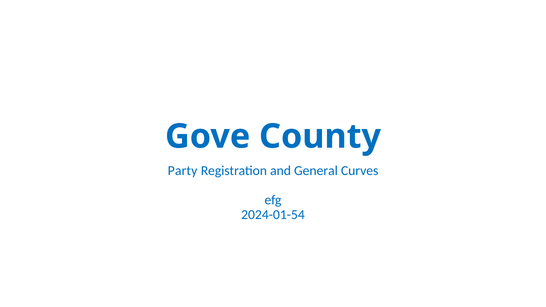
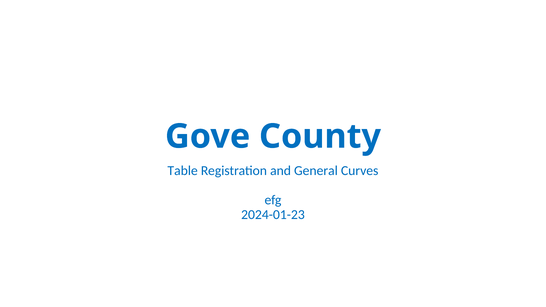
Party: Party -> Table (183, 171)
2024-01-54: 2024-01-54 -> 2024-01-23 (273, 215)
